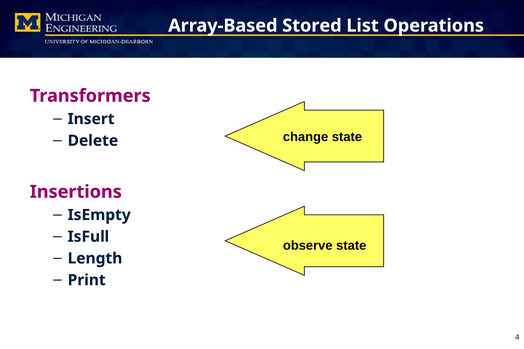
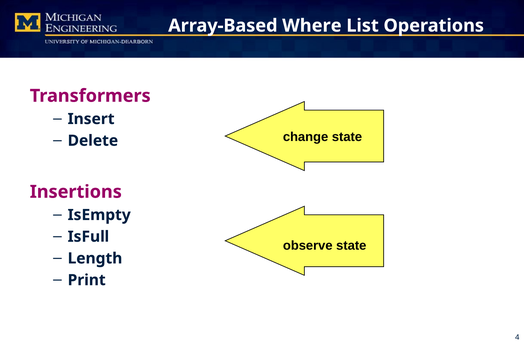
Stored: Stored -> Where (312, 26)
